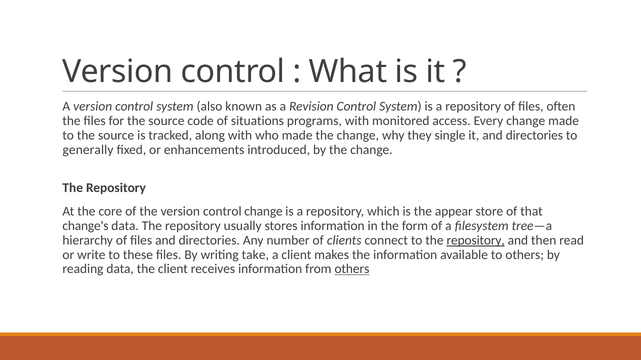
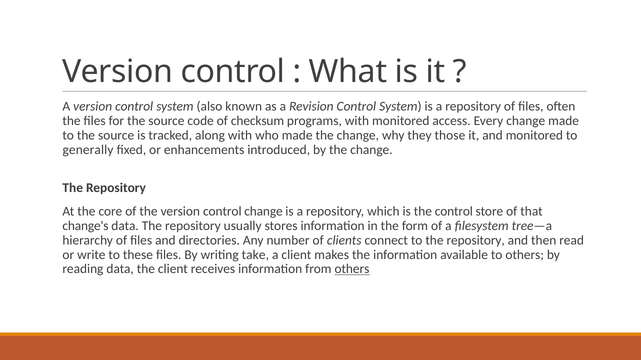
situations: situations -> checksum (258, 121)
single: single -> those (450, 135)
it and directories: directories -> monitored (534, 135)
the appear: appear -> control (454, 212)
repository underline: present -> none (476, 241)
